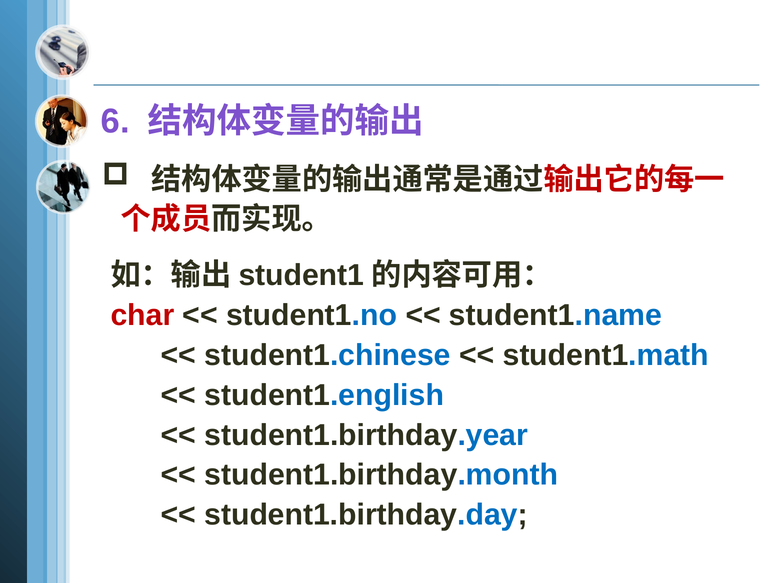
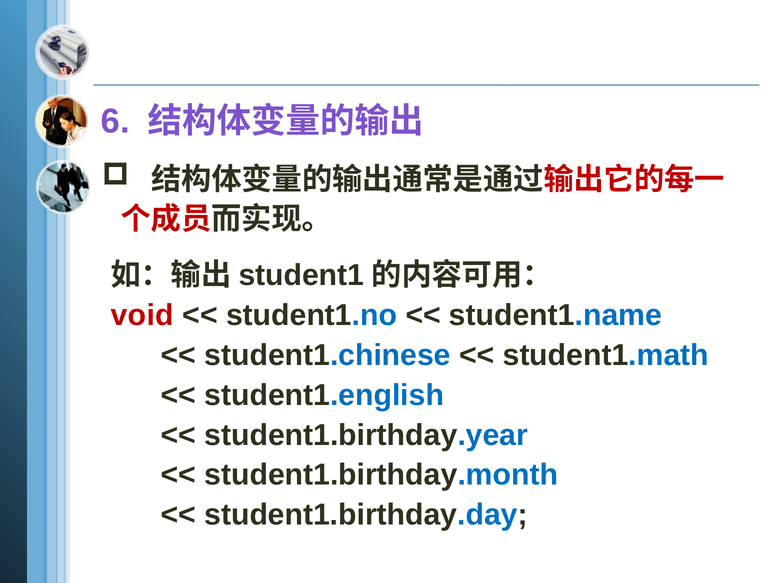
char: char -> void (142, 315)
